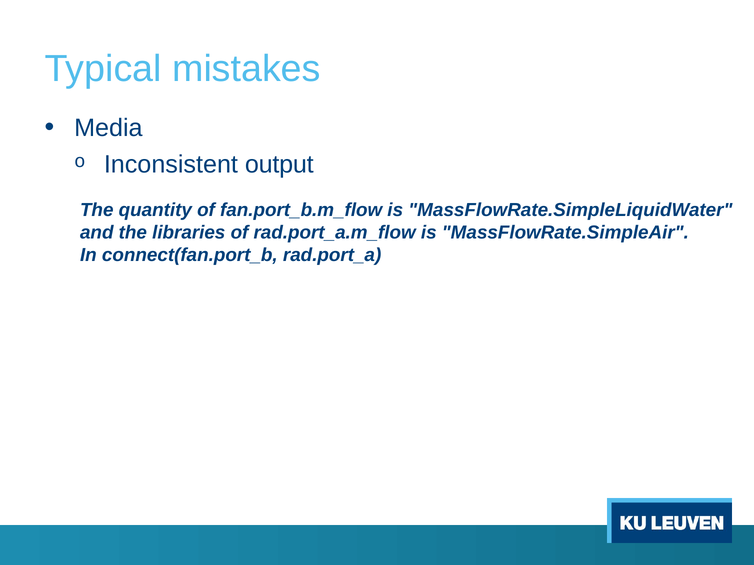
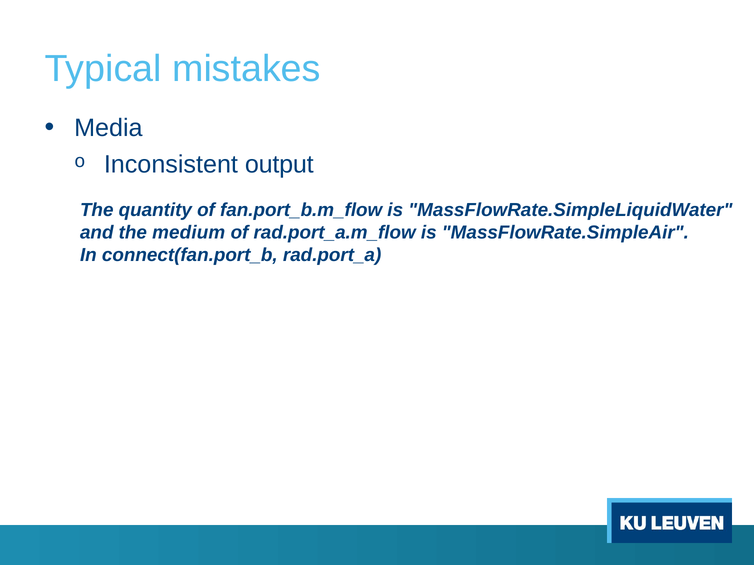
libraries: libraries -> medium (189, 233)
